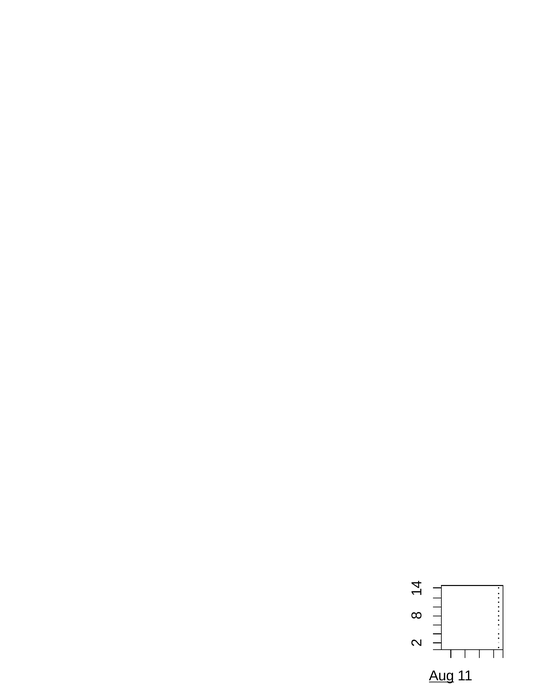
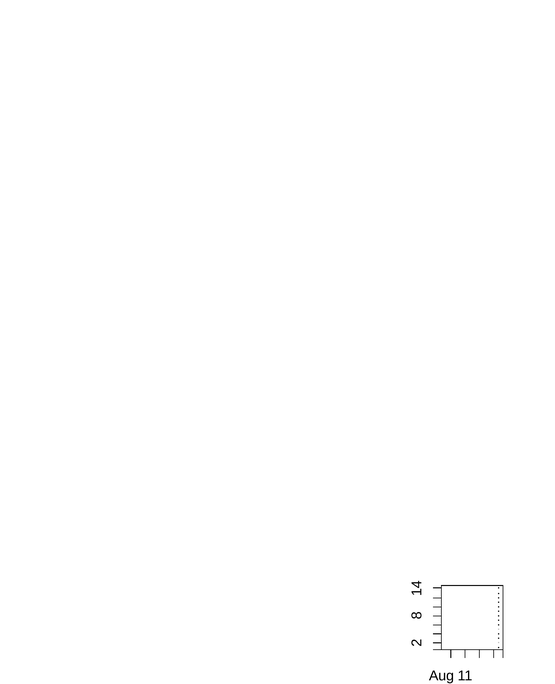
Aug underline: present -> none (441, 675)
